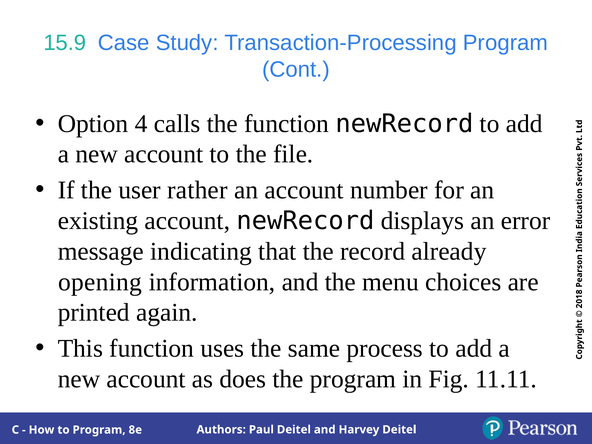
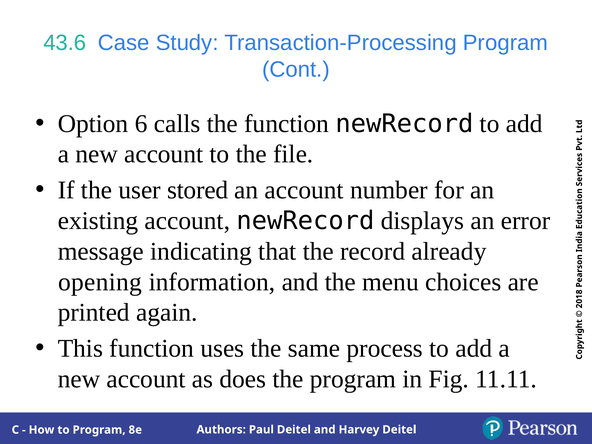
15.9: 15.9 -> 43.6 (65, 43)
4: 4 -> 6 (141, 124)
rather: rather -> stored (198, 190)
